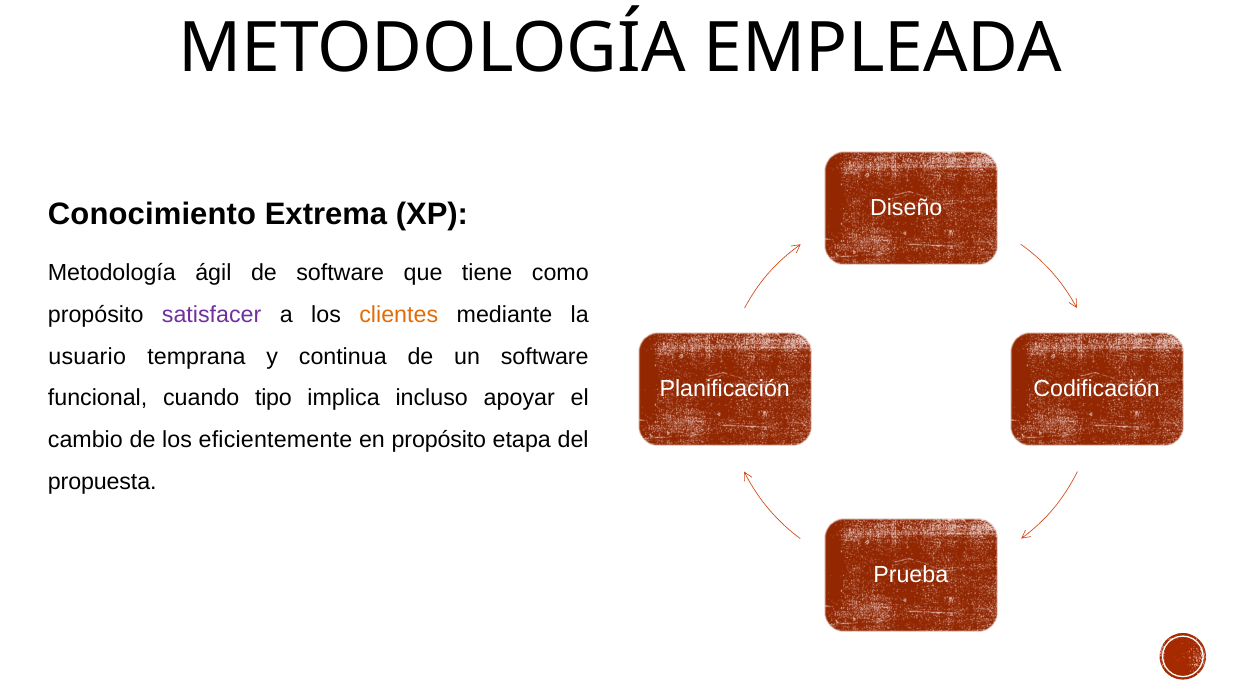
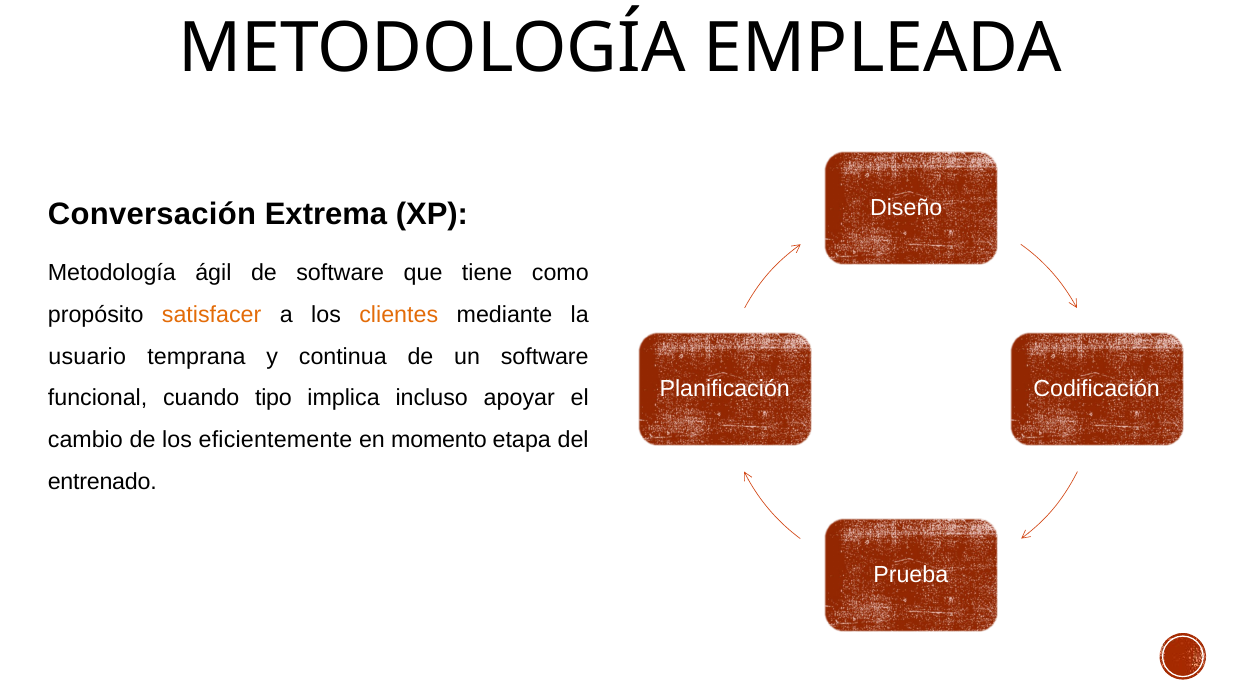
Conocimiento: Conocimiento -> Conversación (152, 214)
satisfacer colour: purple -> orange (212, 315)
en propósito: propósito -> momento (439, 440)
propuesta: propuesta -> entrenado (102, 482)
